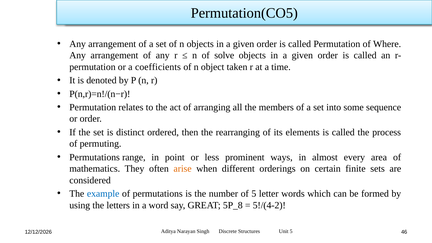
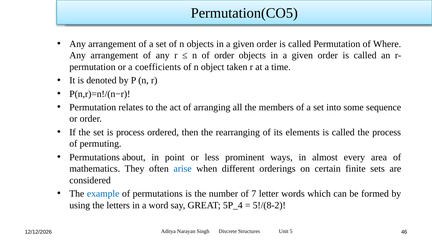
of solve: solve -> order (224, 55)
is distinct: distinct -> process (130, 132)
range: range -> about (134, 157)
arise colour: orange -> blue (183, 169)
of 5: 5 -> 7 (254, 194)
5P_8: 5P_8 -> 5P_4 (233, 205)
5!/(4-2: 5!/(4-2 -> 5!/(8-2 (269, 205)
